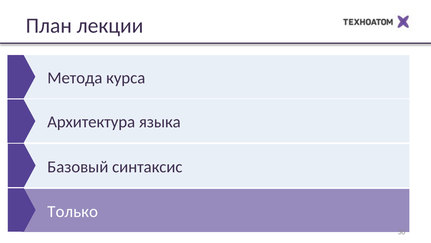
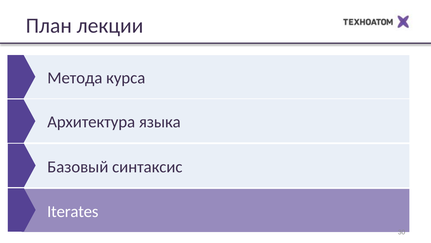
Только: Только -> Iterates (73, 211)
